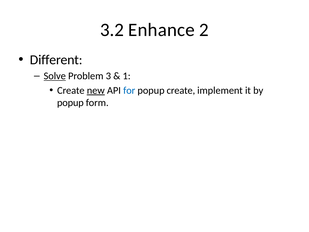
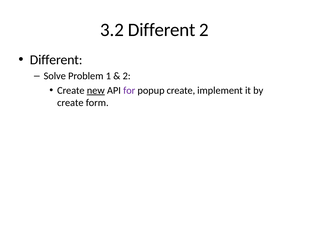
3.2 Enhance: Enhance -> Different (162, 30)
Solve underline: present -> none (55, 76)
3: 3 -> 1 (108, 76)
1: 1 -> 2 (127, 76)
for colour: blue -> purple (129, 90)
popup: popup -> create (70, 103)
